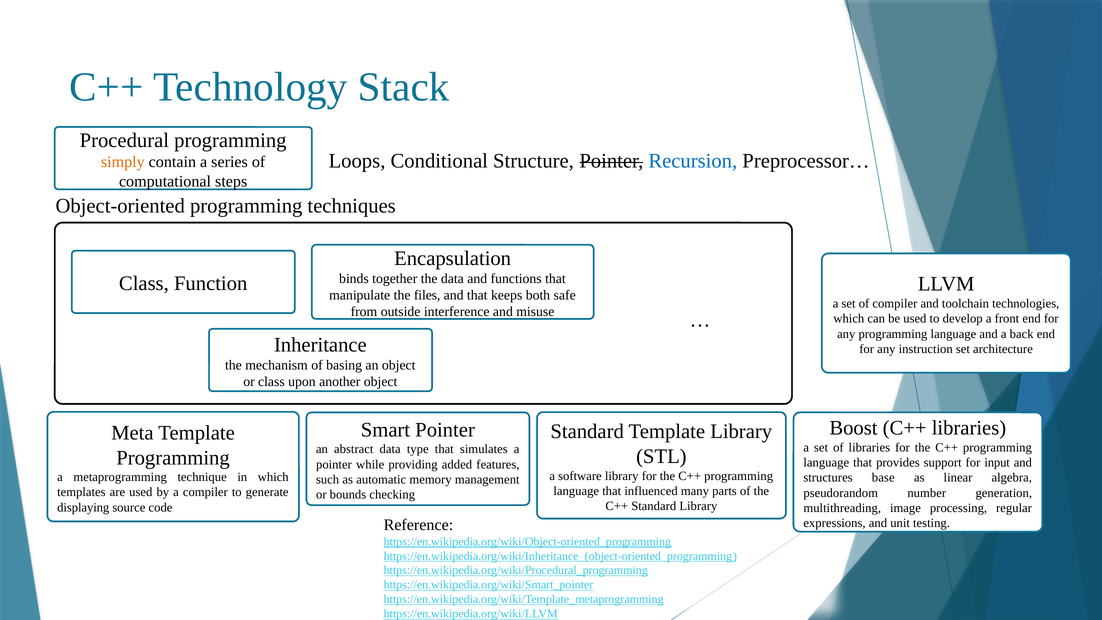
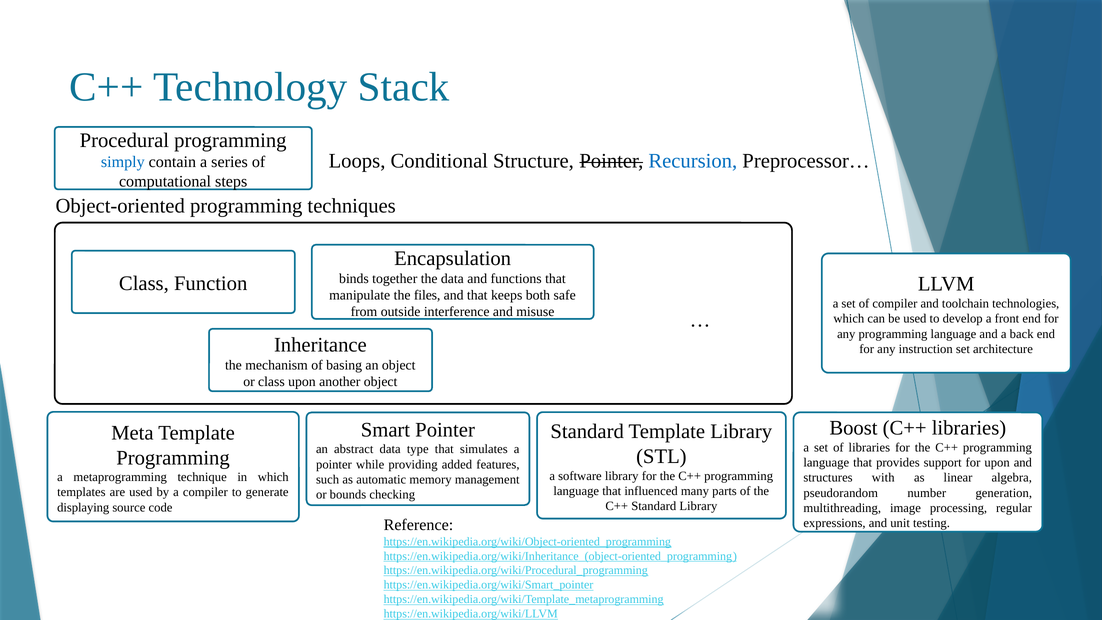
simply colour: orange -> blue (123, 162)
for input: input -> upon (997, 462)
base: base -> with (883, 478)
